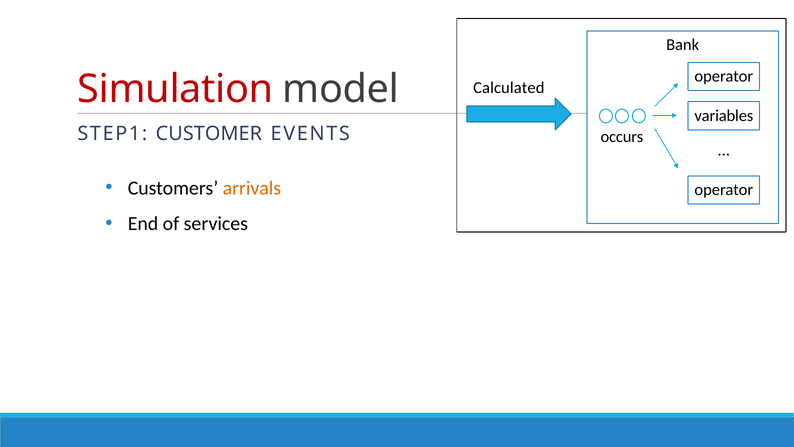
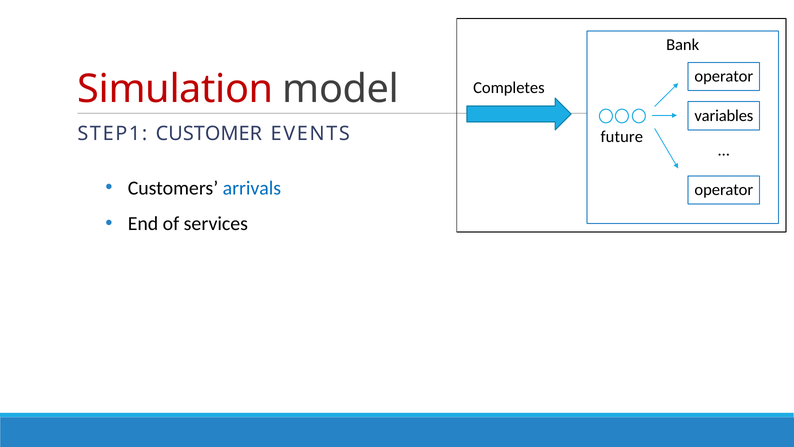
Calculated: Calculated -> Completes (509, 88)
occurs: occurs -> future (622, 137)
arrivals colour: orange -> blue (252, 188)
